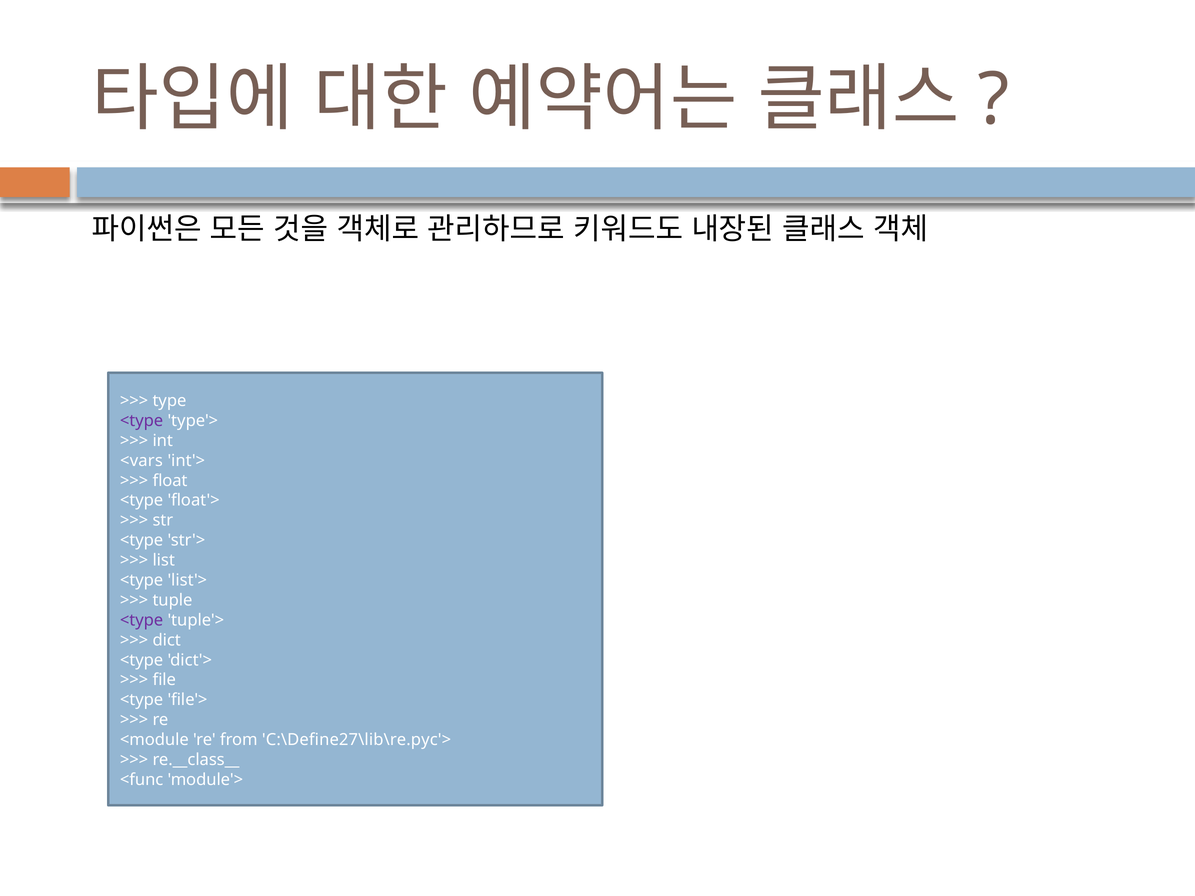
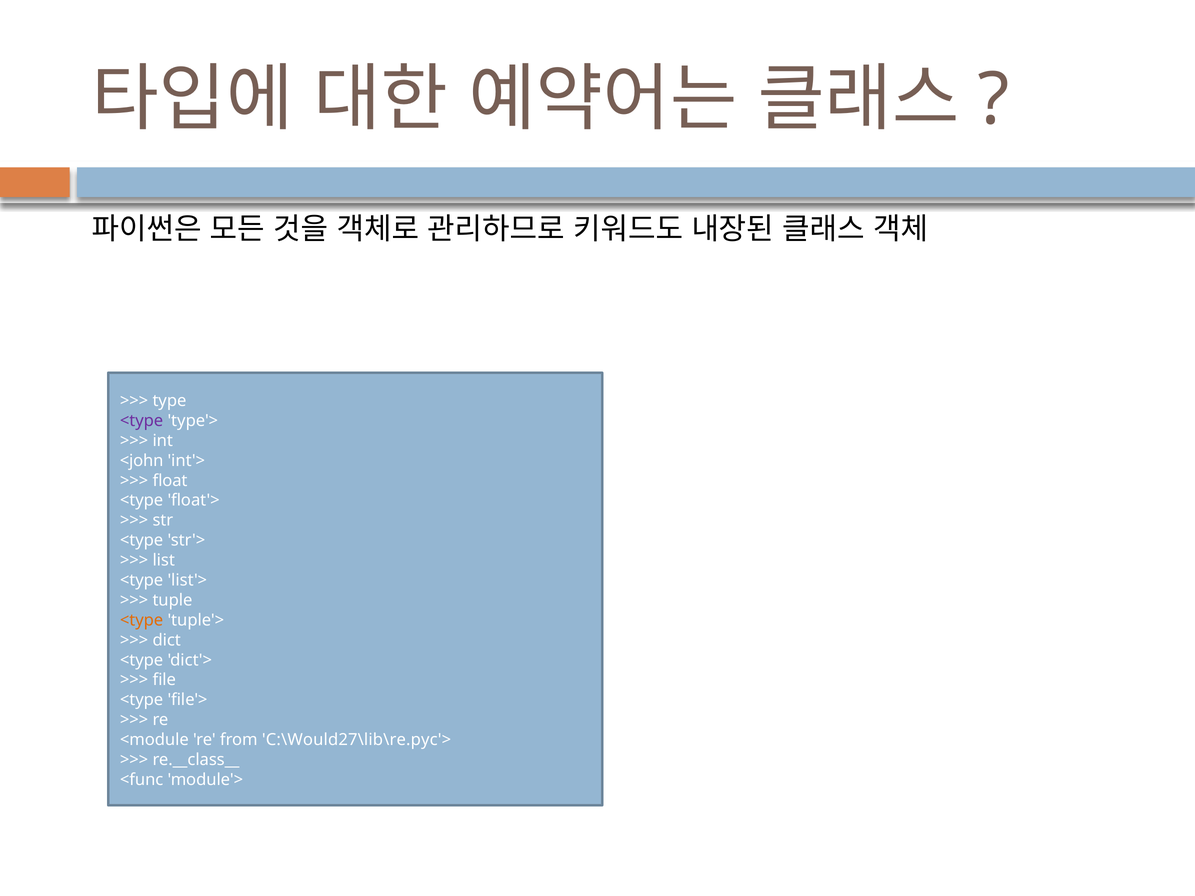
<vars: <vars -> <john (142, 461)
<type colour: purple -> orange (142, 620)
C:\Define27\lib\re.pyc'>: C:\Define27\lib\re.pyc'> -> C:\Would27\lib\re.pyc'> (357, 740)
